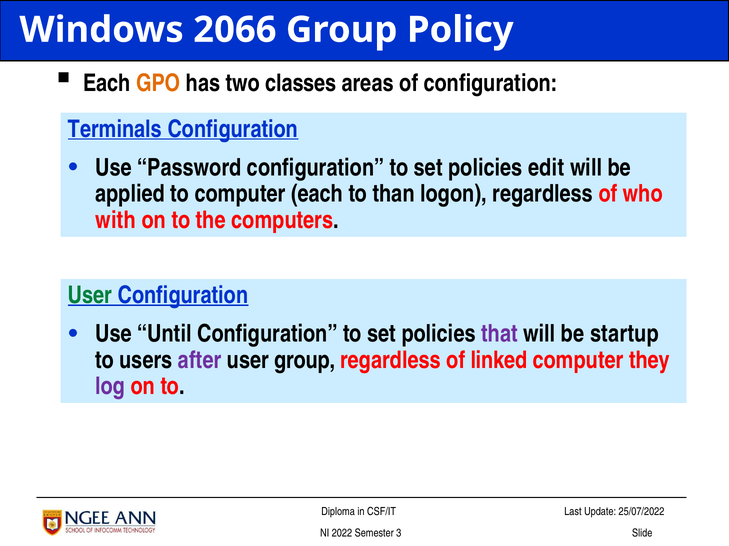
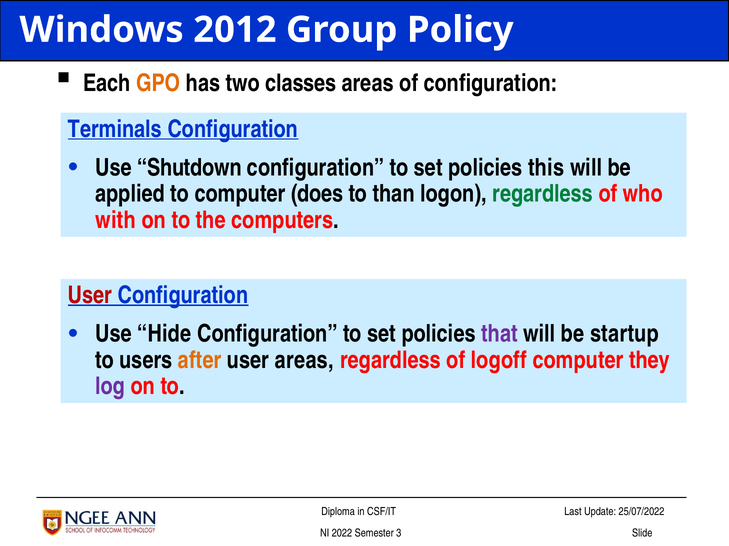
2066: 2066 -> 2012 (235, 30)
Password: Password -> Shutdown (190, 168)
edit: edit -> this (546, 168)
computer each: each -> does (317, 194)
regardless colour: black -> green (543, 194)
User colour: green -> red (90, 296)
Until: Until -> Hide (164, 334)
after colour: purple -> orange (200, 360)
user group: group -> areas (304, 360)
linked: linked -> logoff (499, 360)
